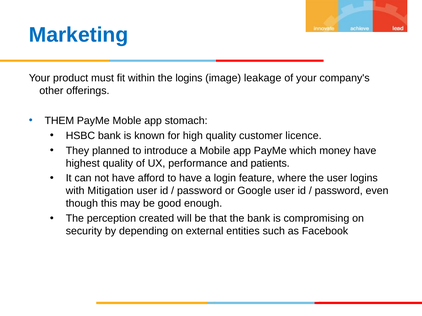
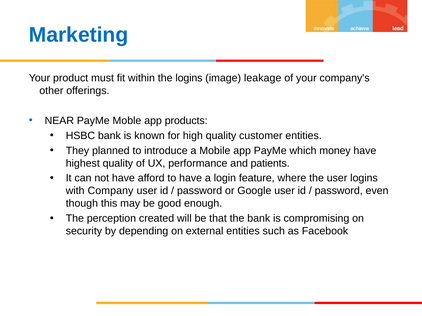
THEM: THEM -> NEAR (59, 121)
stomach: stomach -> products (186, 121)
customer licence: licence -> entities (304, 136)
Mitigation: Mitigation -> Company (111, 191)
